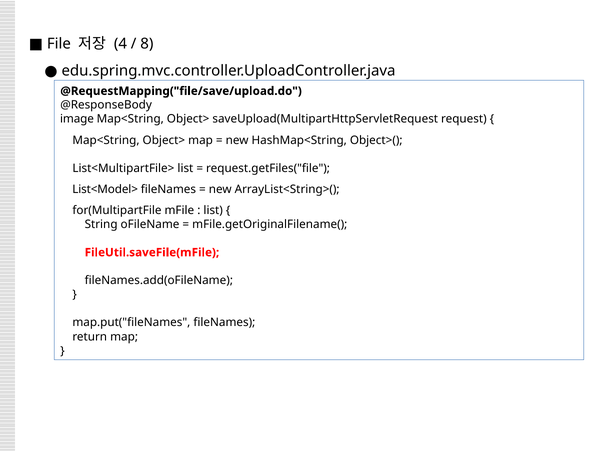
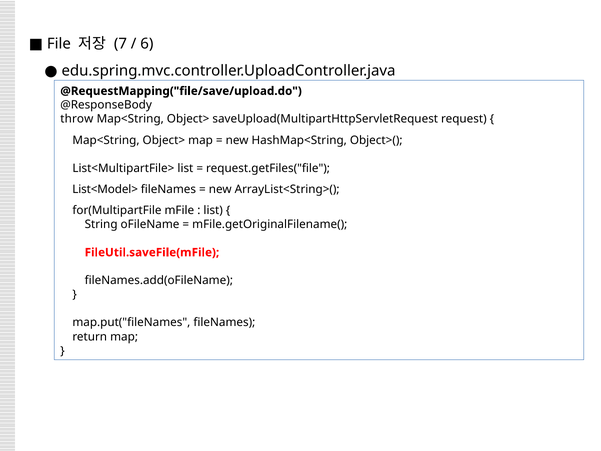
4: 4 -> 7 (120, 44)
8: 8 -> 6 (147, 44)
image: image -> throw (77, 119)
